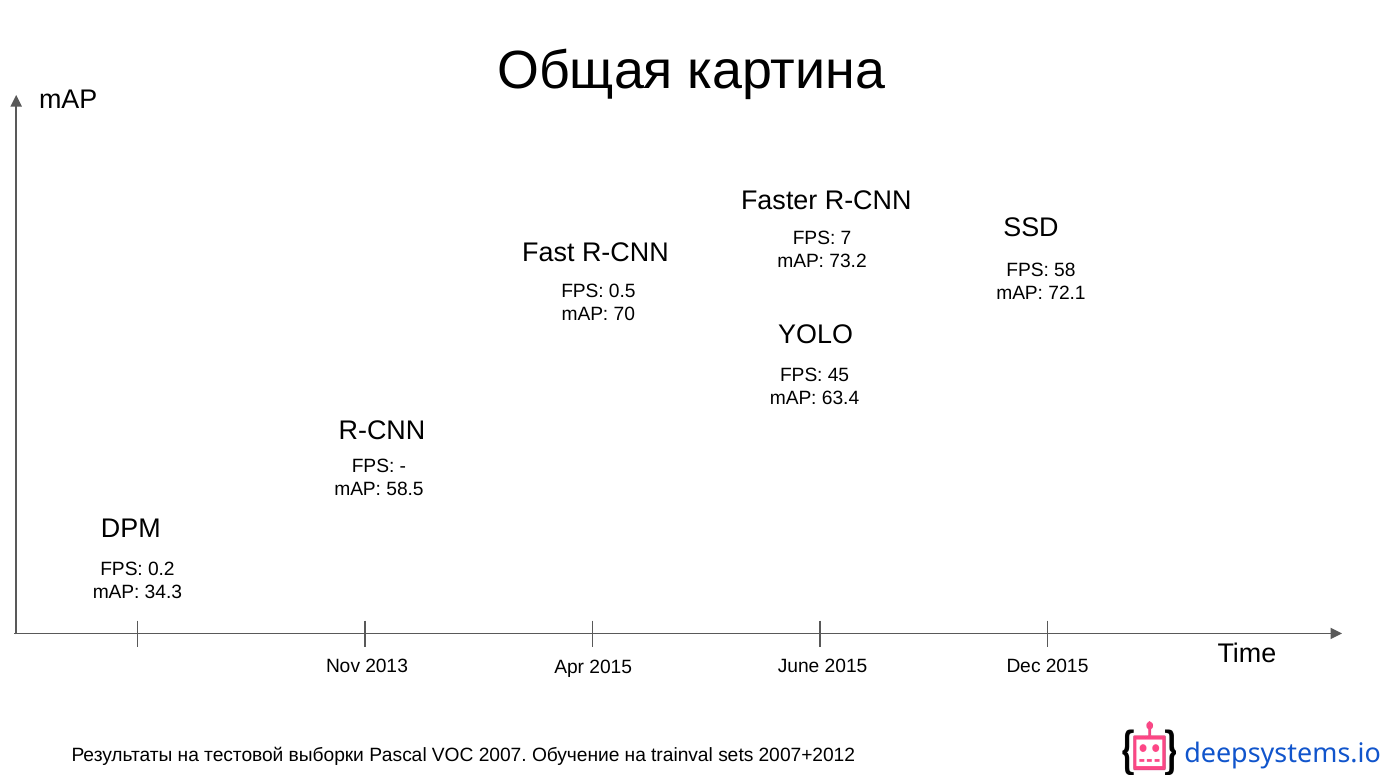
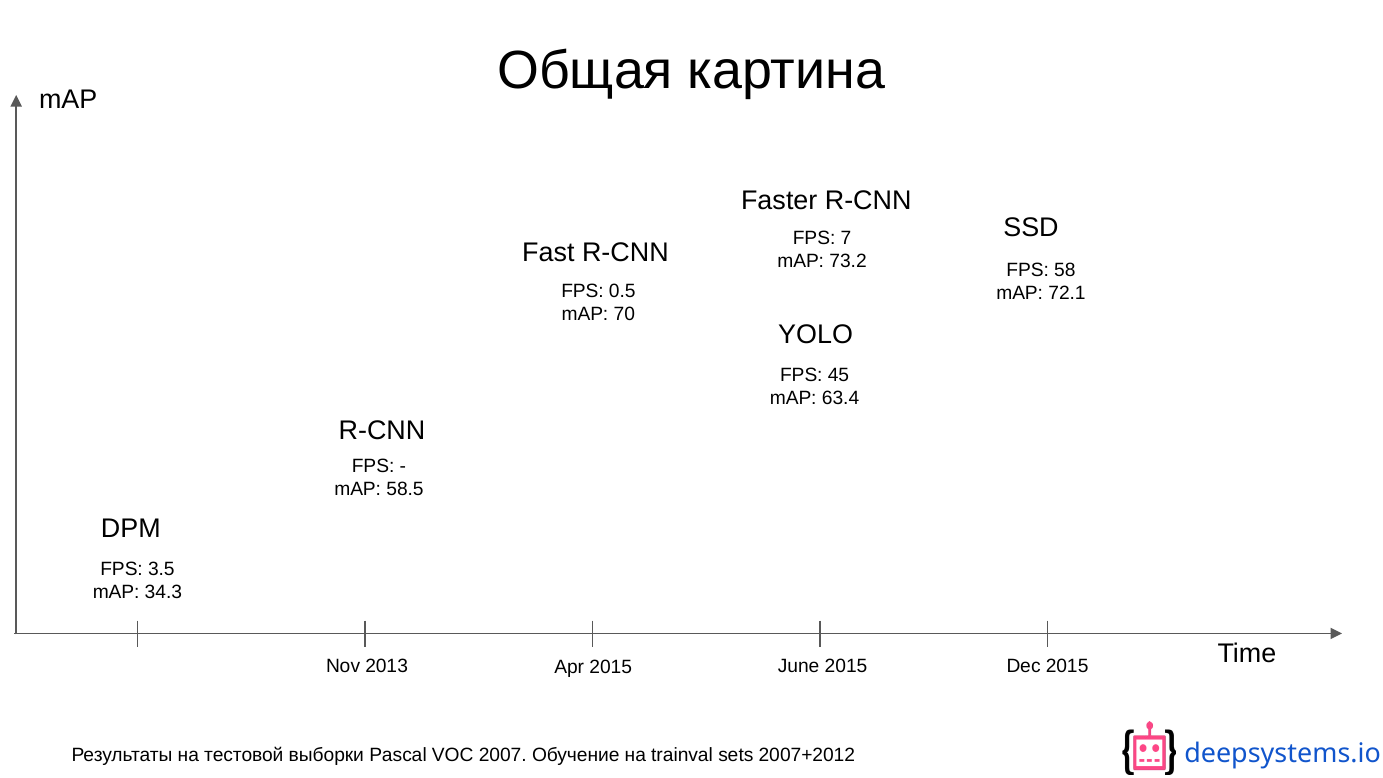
0.2: 0.2 -> 3.5 (161, 570)
